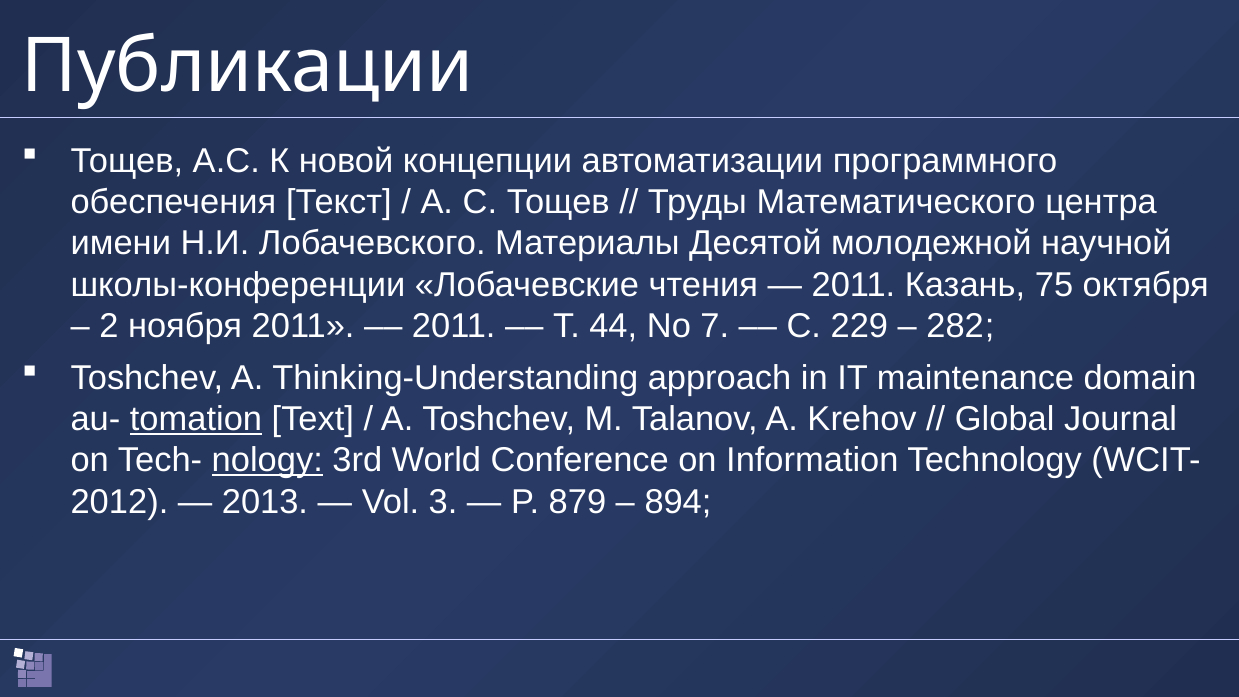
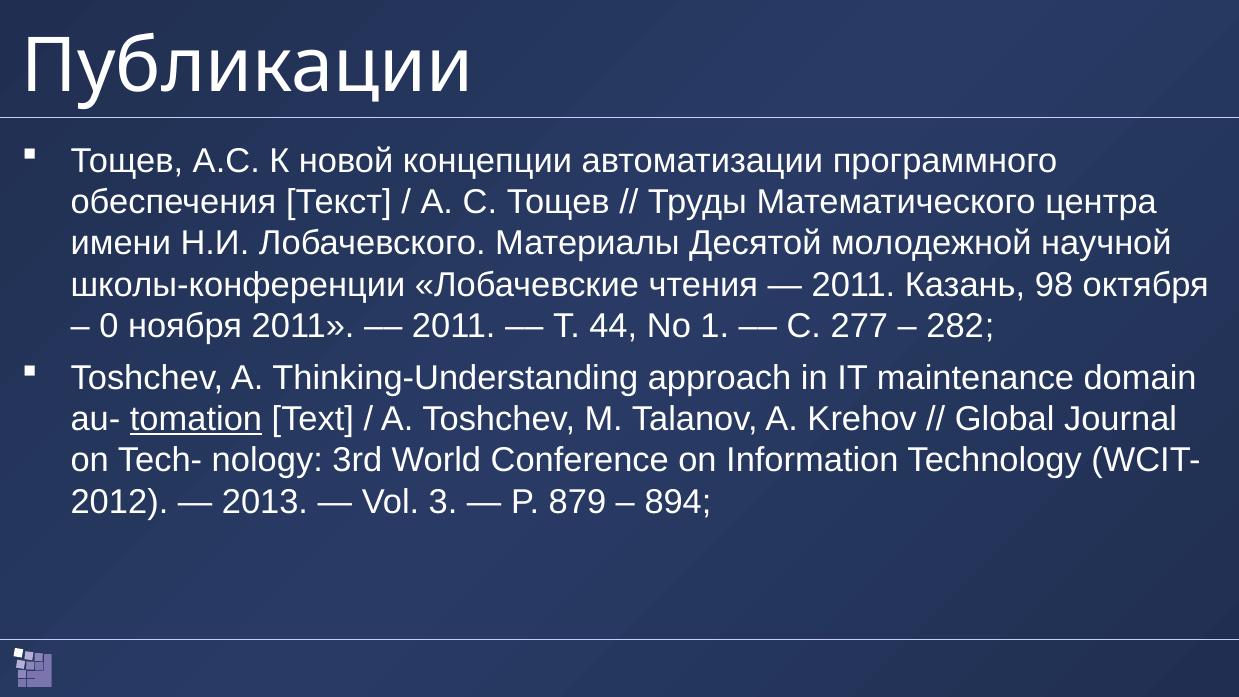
75: 75 -> 98 (1054, 285)
2: 2 -> 0 (109, 326)
7: 7 -> 1 (715, 326)
229: 229 -> 277 (859, 326)
nology underline: present -> none (267, 460)
